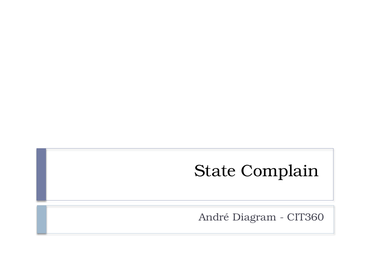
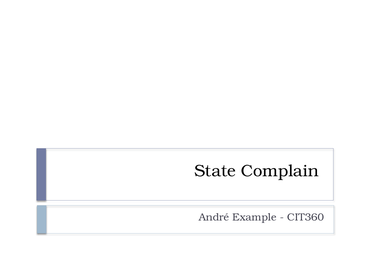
Diagram: Diagram -> Example (254, 217)
